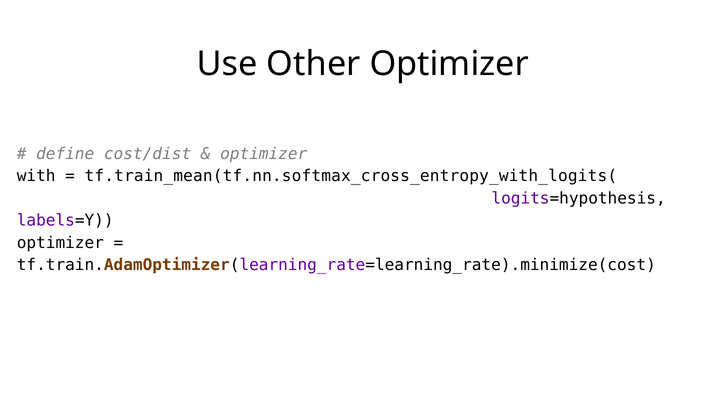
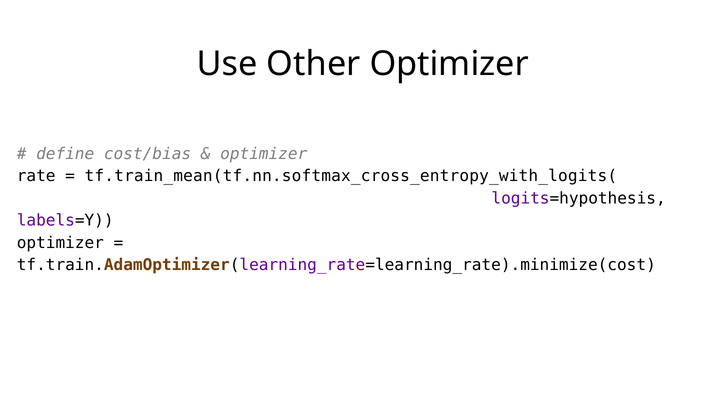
cost/dist: cost/dist -> cost/bias (148, 154)
with: with -> rate (36, 176)
